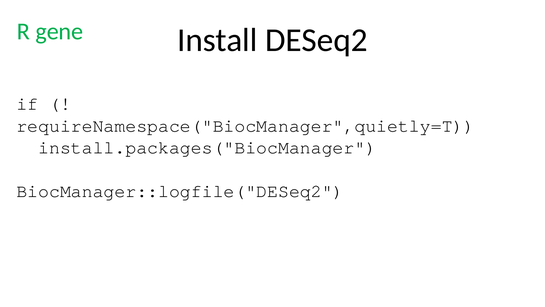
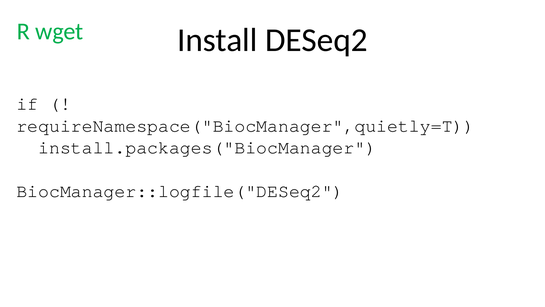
gene: gene -> wget (59, 32)
